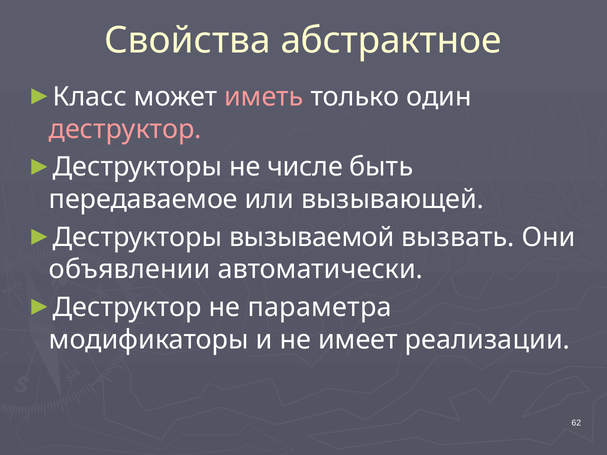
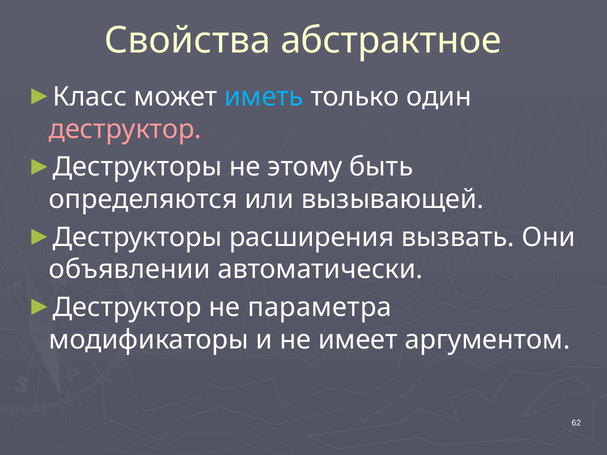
иметь colour: pink -> light blue (264, 97)
числе: числе -> этому (305, 167)
передаваемое: передаваемое -> определяются (143, 200)
вызываемой: вызываемой -> расширения (312, 237)
реализации: реализации -> аргументом (487, 340)
